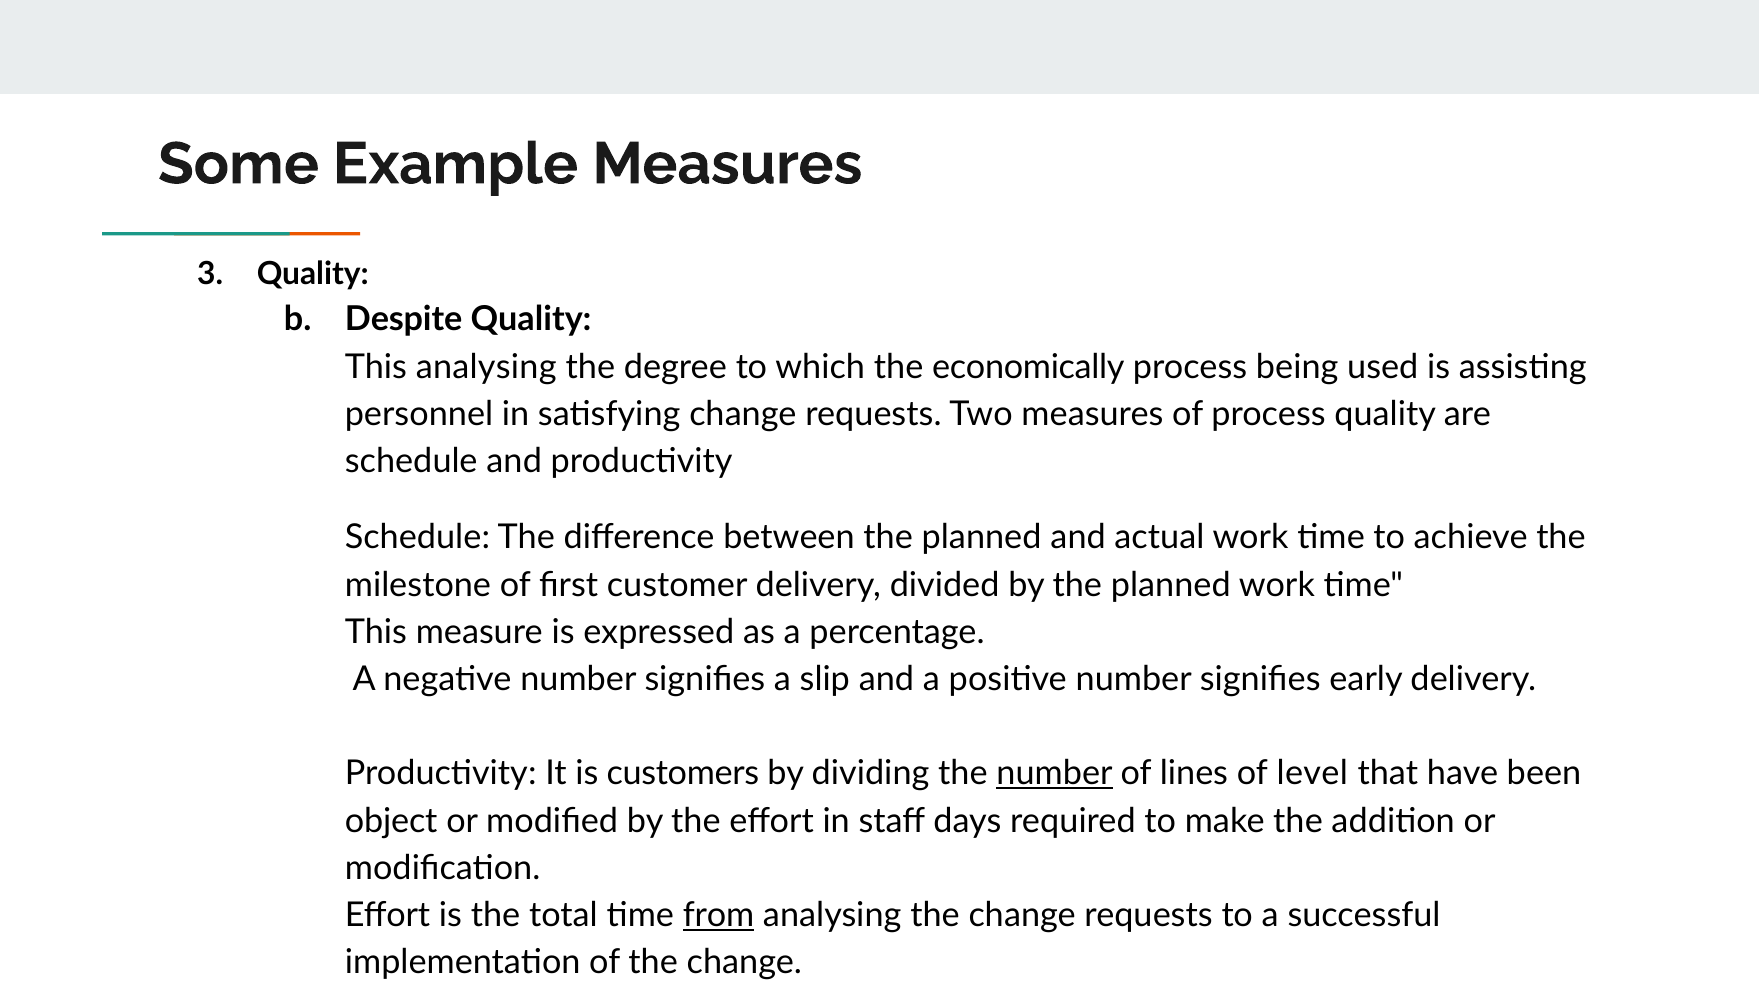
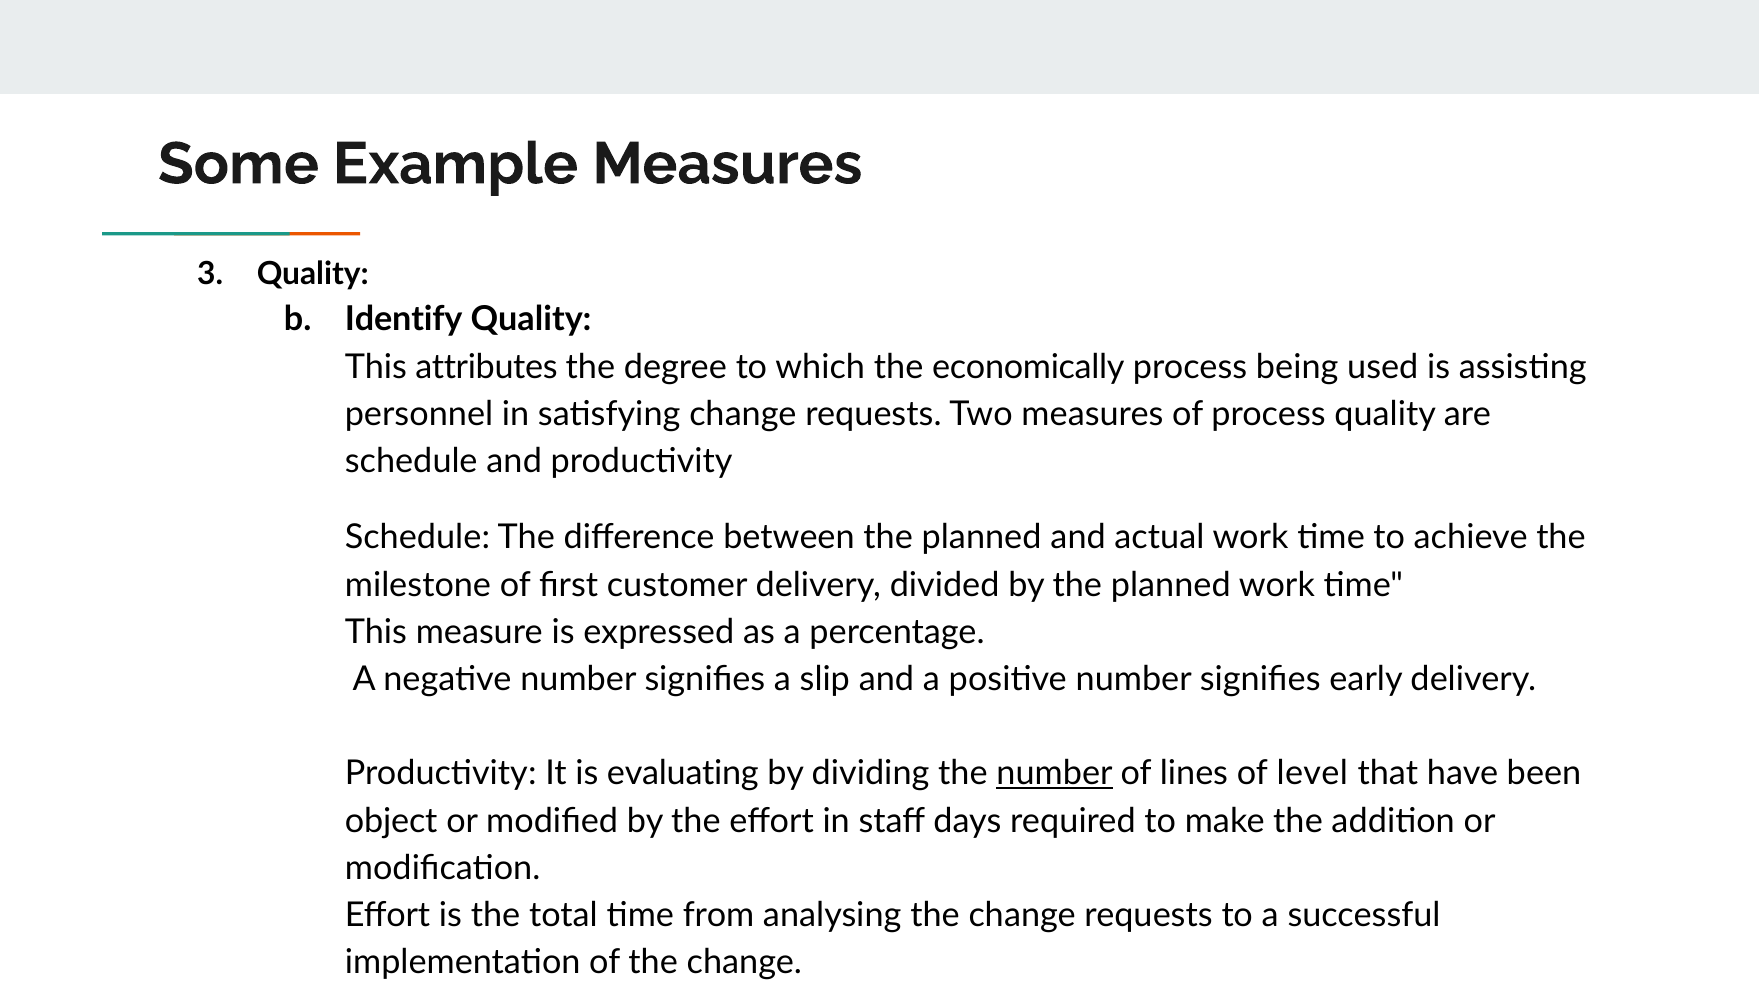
Despite: Despite -> Identify (404, 319)
This analysing: analysing -> attributes (486, 367)
customers: customers -> evaluating (683, 773)
from underline: present -> none (718, 915)
